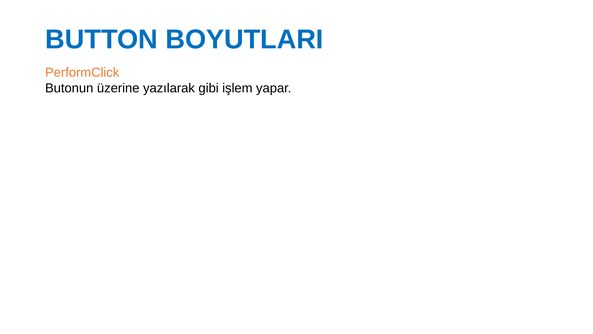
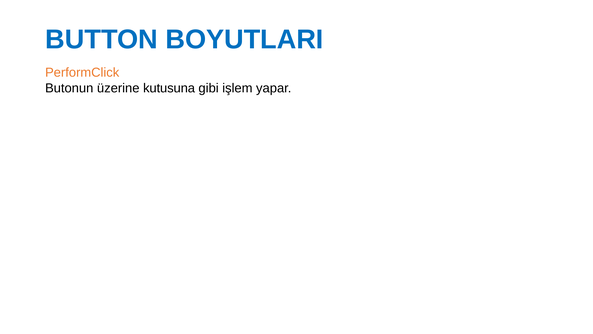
yazılarak: yazılarak -> kutusuna (169, 88)
